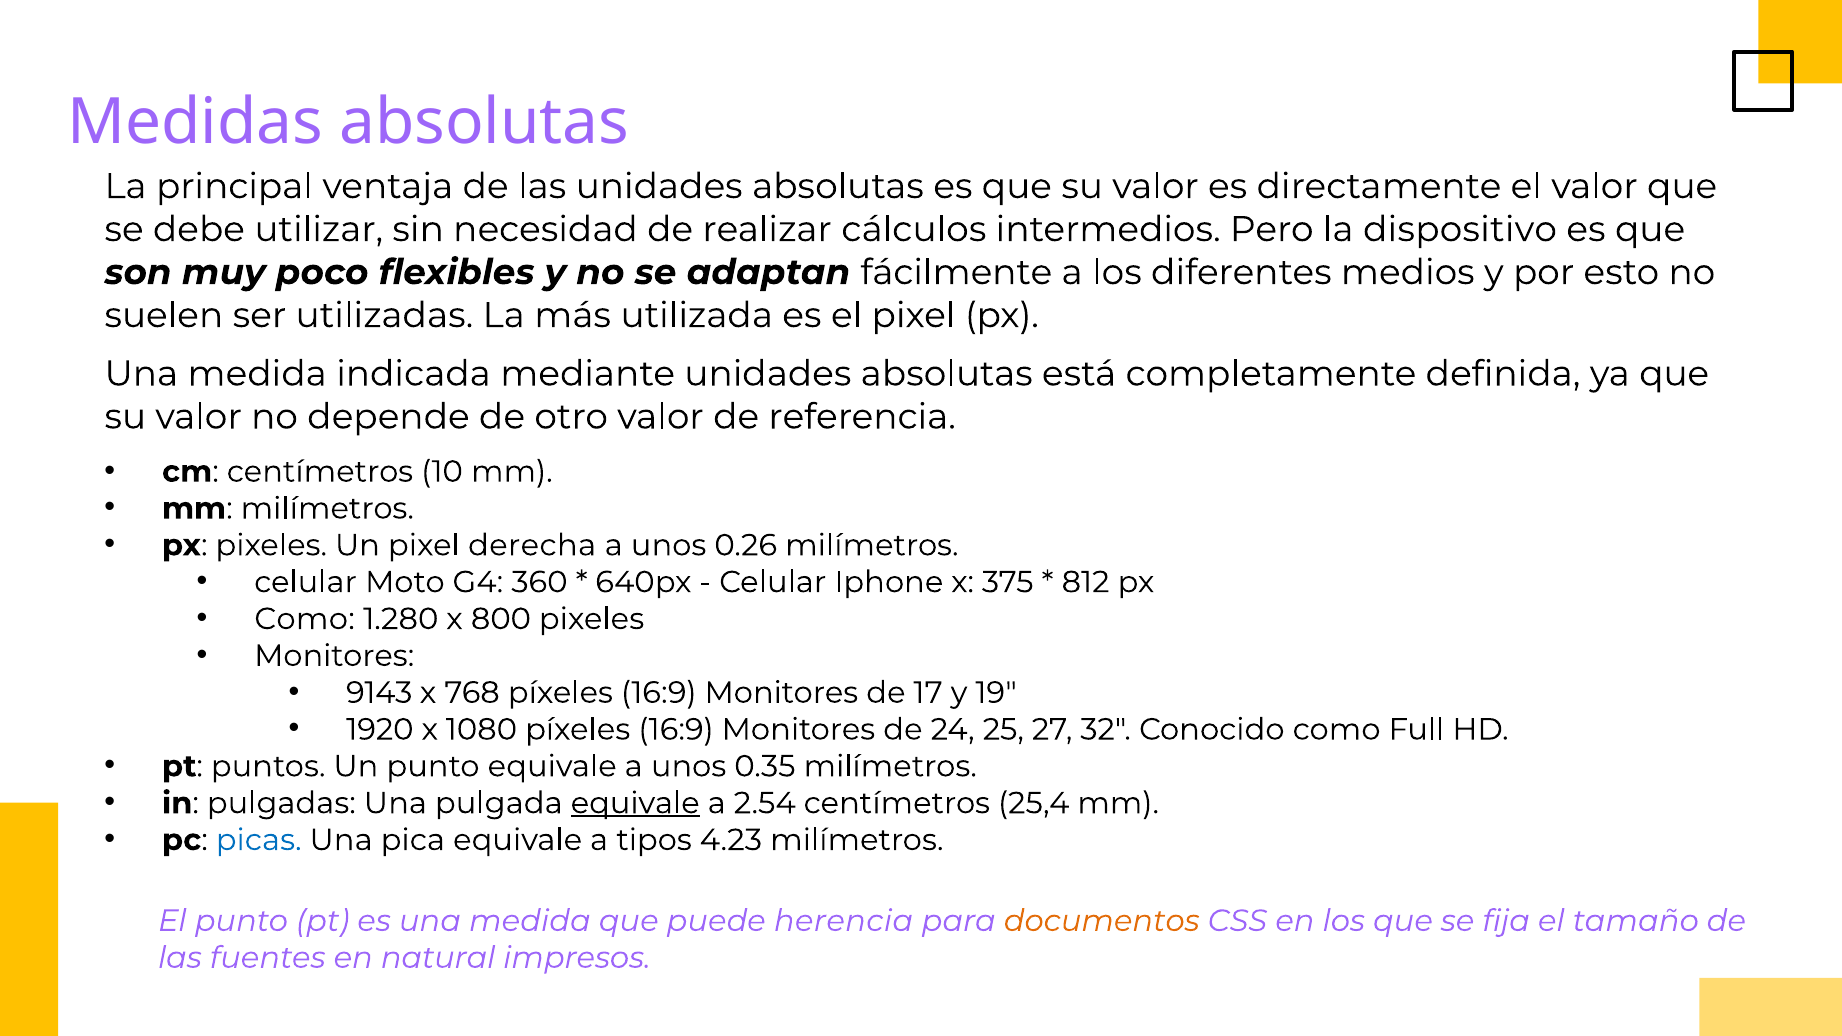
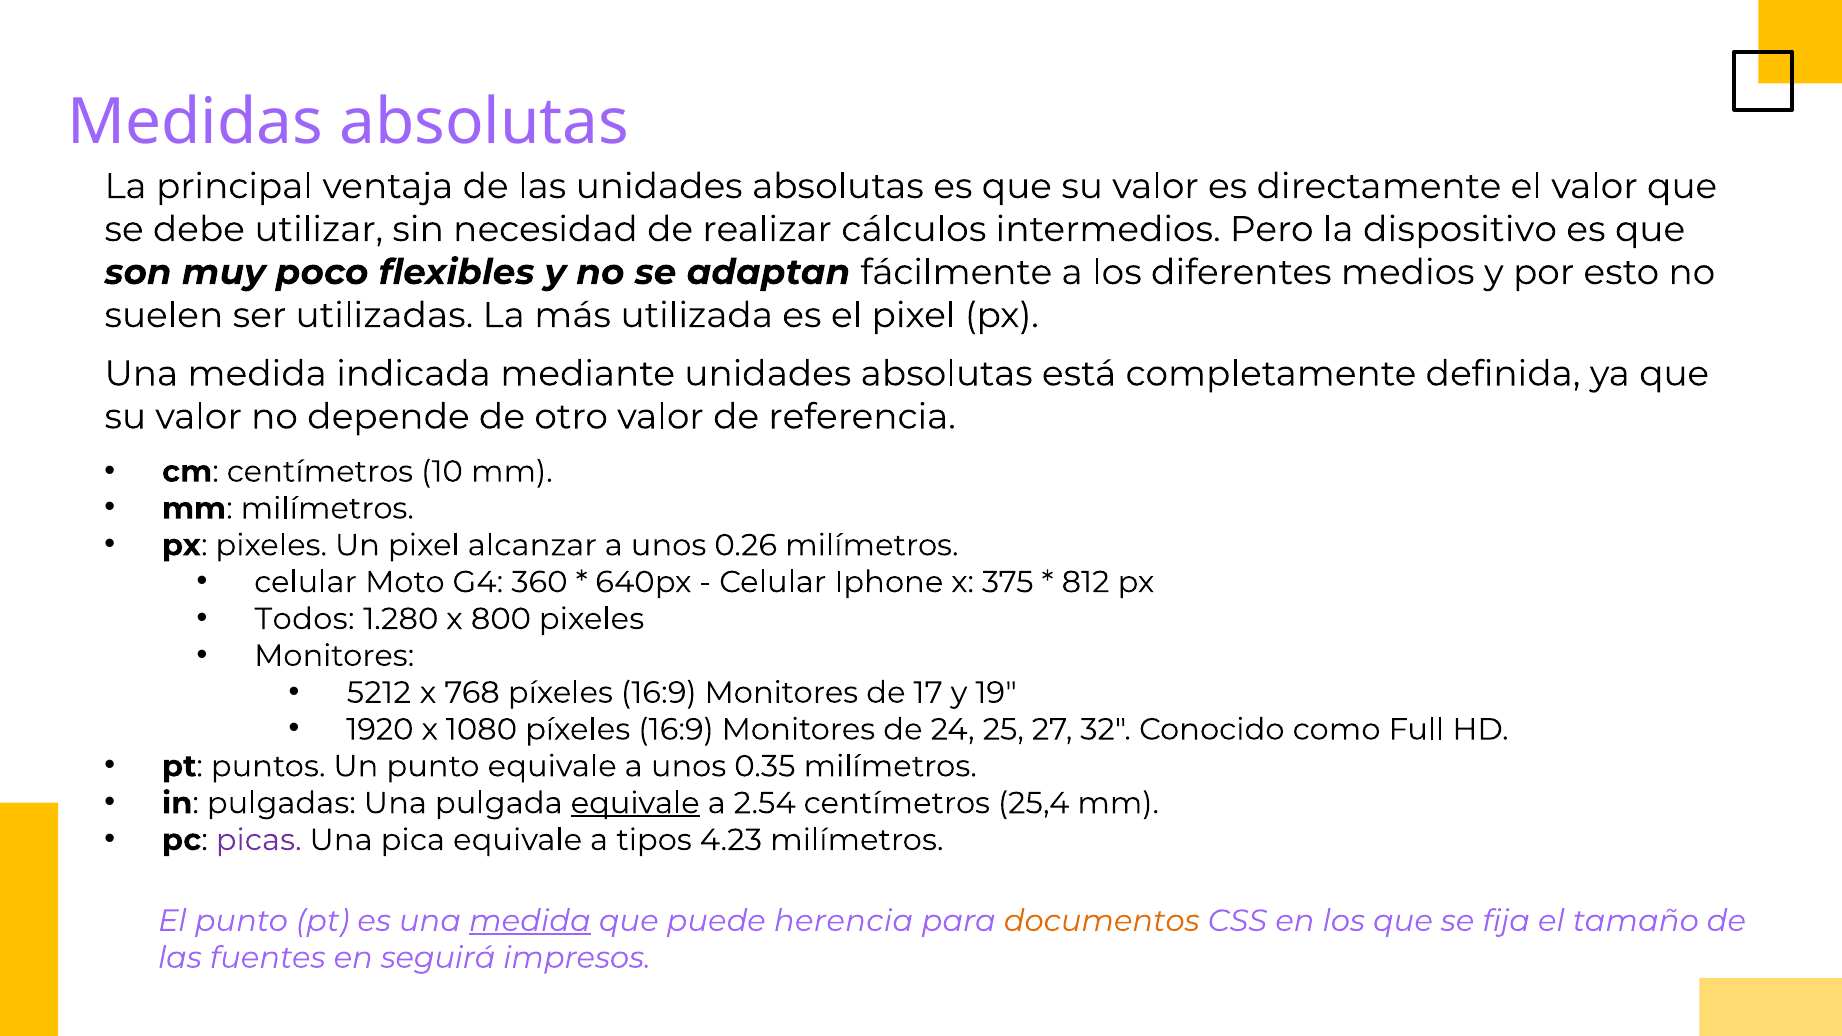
derecha: derecha -> alcanzar (532, 545)
Como: Como -> Todos (305, 619)
9143: 9143 -> 5212 (379, 693)
picas colour: blue -> purple (259, 840)
medida underline: none -> present (530, 921)
natural: natural -> seguirá (438, 958)
